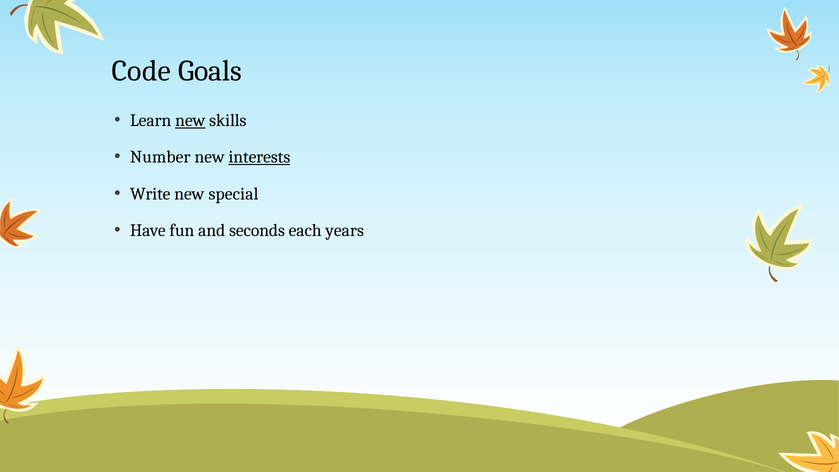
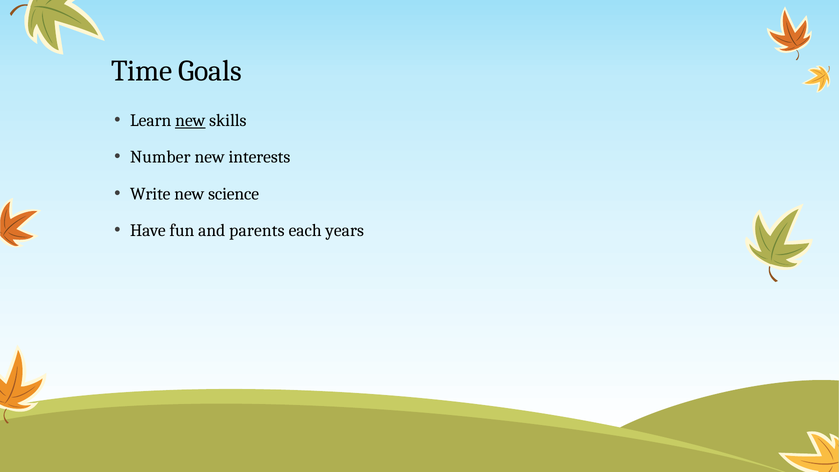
Code: Code -> Time (142, 71)
interests underline: present -> none (259, 157)
special: special -> science (234, 194)
seconds: seconds -> parents (257, 231)
